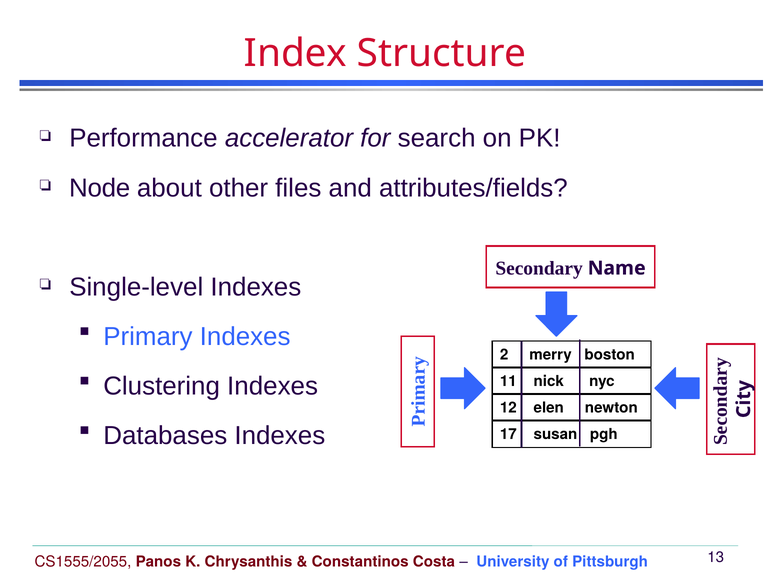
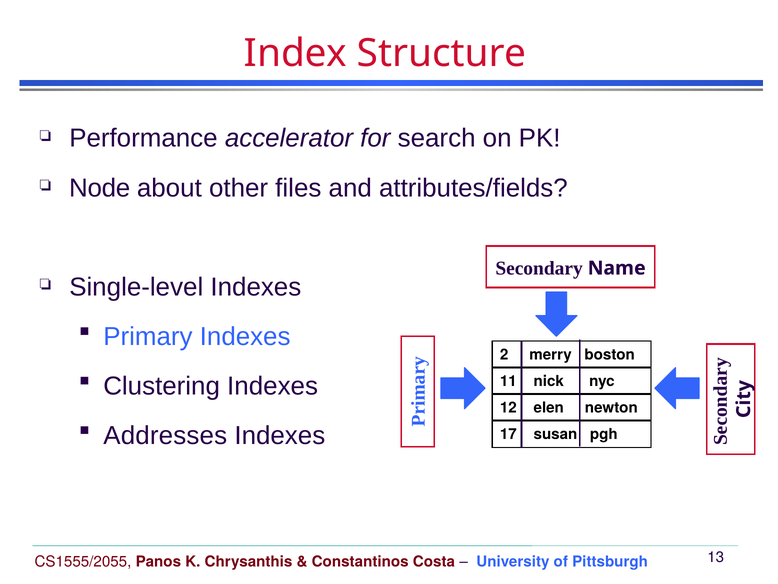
Databases: Databases -> Addresses (165, 435)
